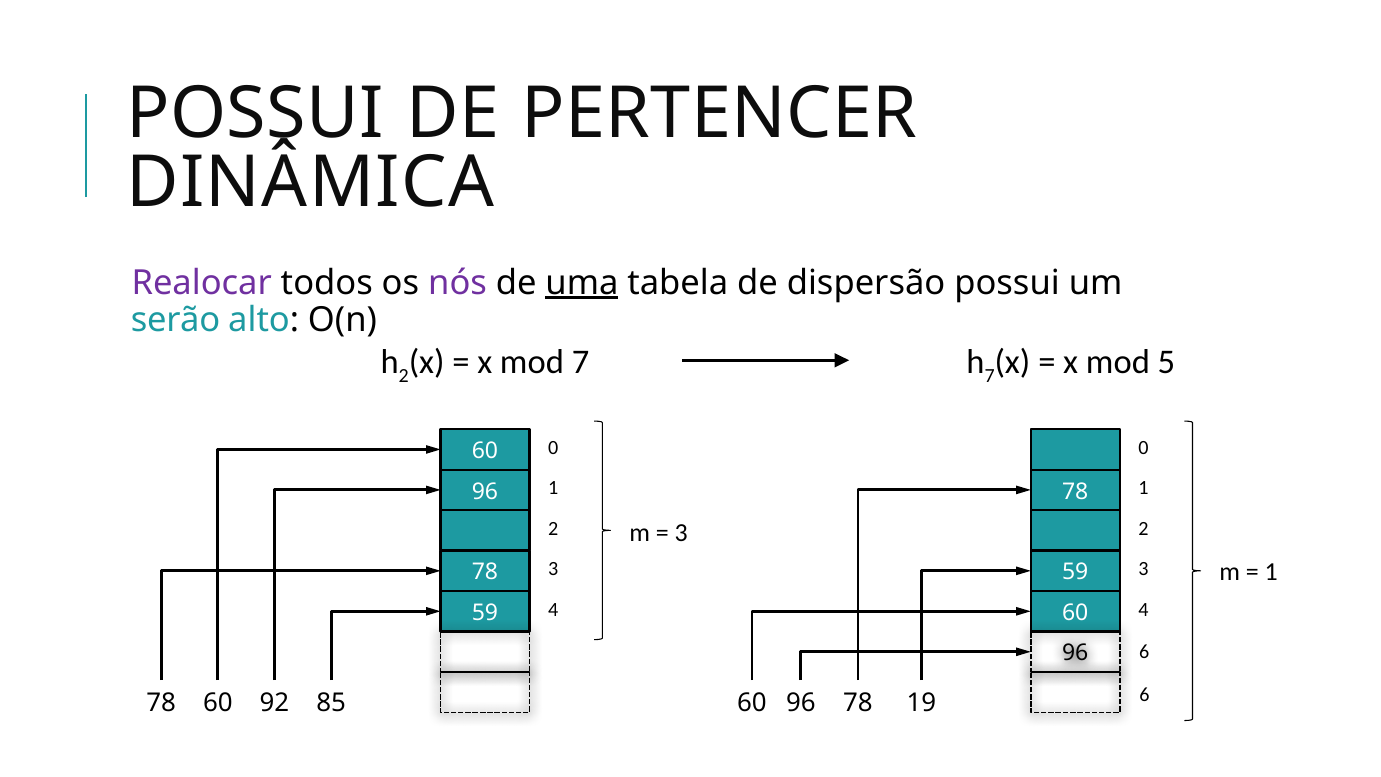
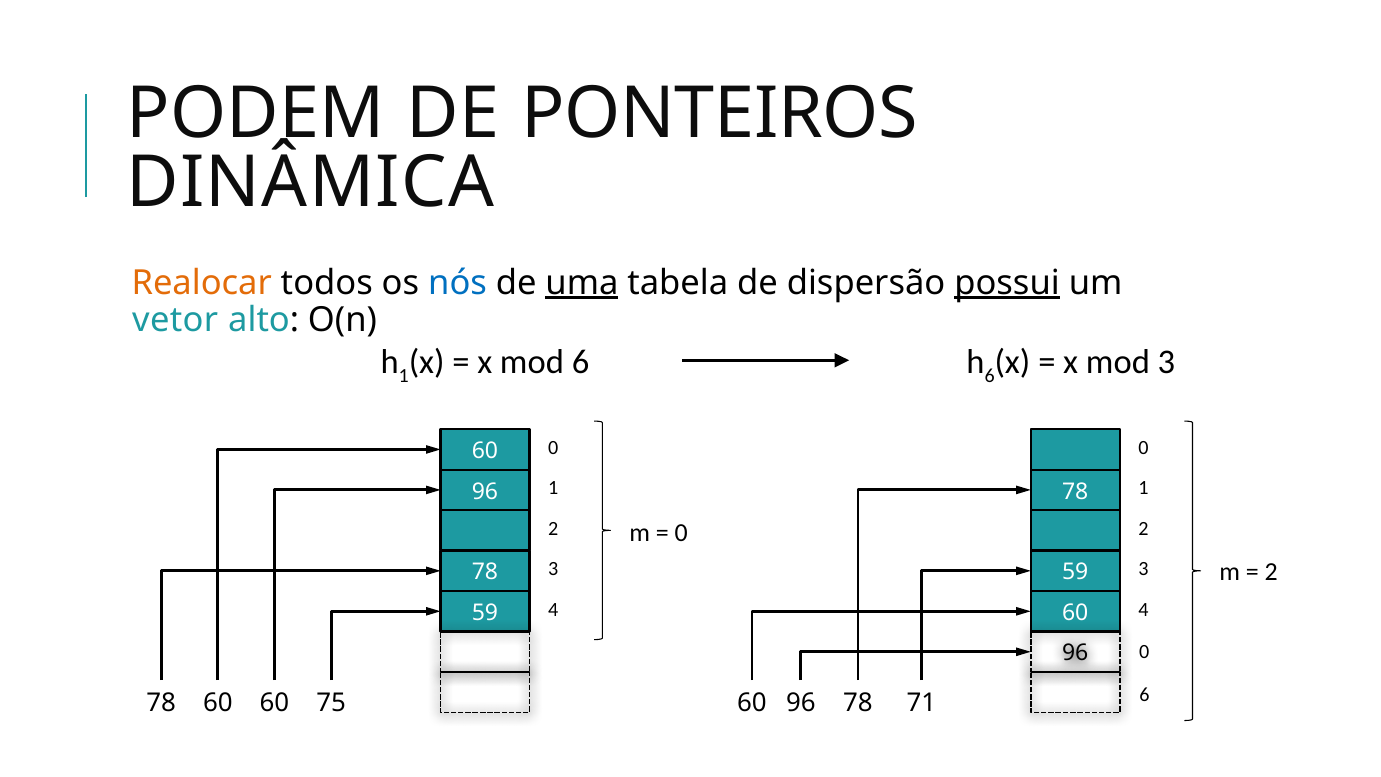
POSSUI: POSSUI -> PODEM (255, 114)
PERTENCER: PERTENCER -> PONTEIROS (720, 114)
Realocar colour: purple -> orange (202, 283)
nós colour: purple -> blue (458, 283)
possui underline: none -> present (1007, 283)
serão: serão -> vetor (175, 320)
2: 2 -> 1 (404, 376)
mod 7: 7 -> 6 (581, 362)
7: 7 -> 6 (990, 376)
mod 5: 5 -> 3 (1166, 362)
3: 3 -> 0 (681, 532)
1: 1 -> 2 (1271, 572)
6: 6 -> 0 (1144, 651)
78 92: 92 -> 60 (274, 702)
85: 85 -> 75 (331, 702)
19: 19 -> 71 (921, 702)
